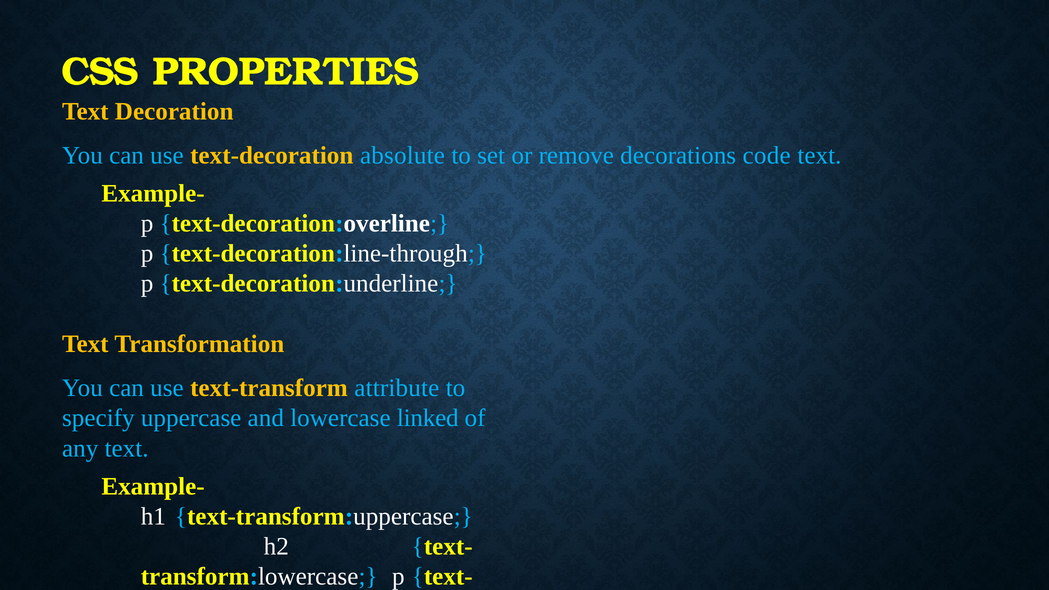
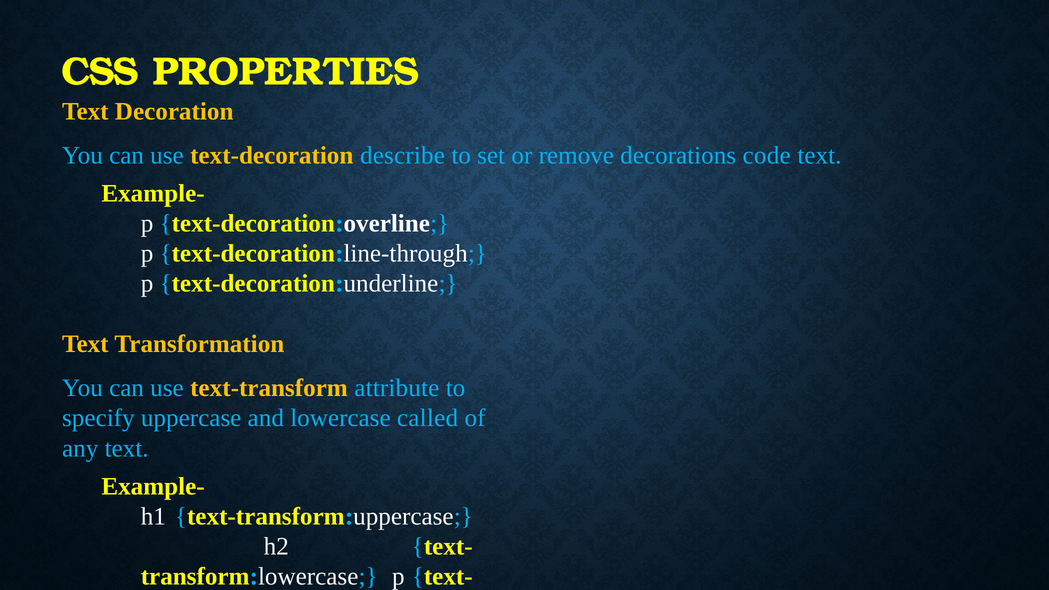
absolute: absolute -> describe (402, 155)
linked: linked -> called (428, 418)
